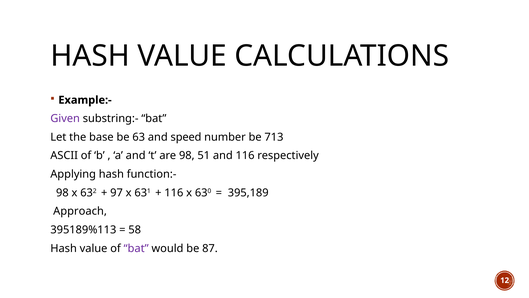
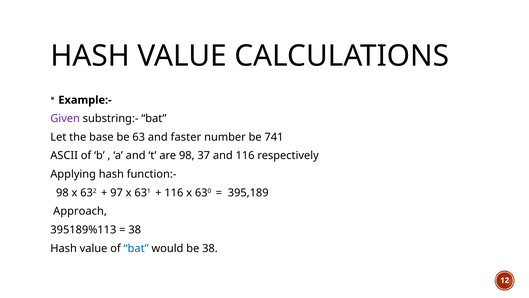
speed: speed -> faster (186, 137)
713: 713 -> 741 (274, 137)
51: 51 -> 37 (204, 155)
58: 58 -> 38 (135, 229)
bat colour: purple -> blue (136, 248)
be 87: 87 -> 38 (210, 248)
